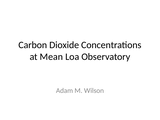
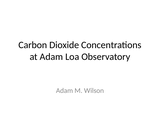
at Mean: Mean -> Adam (51, 57)
